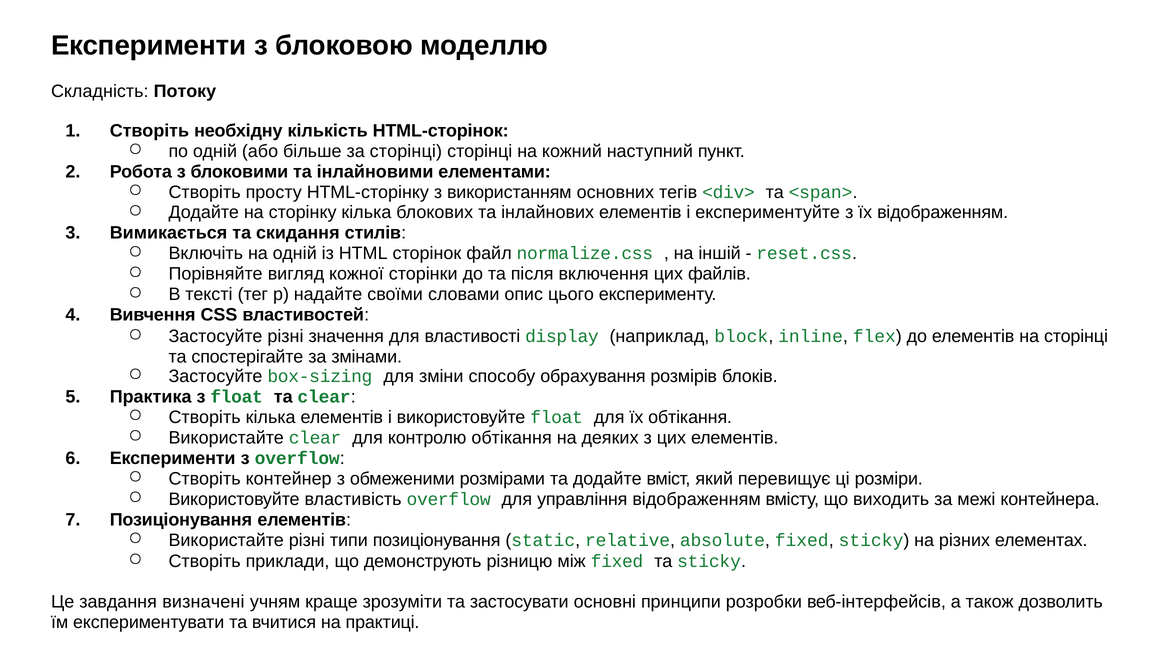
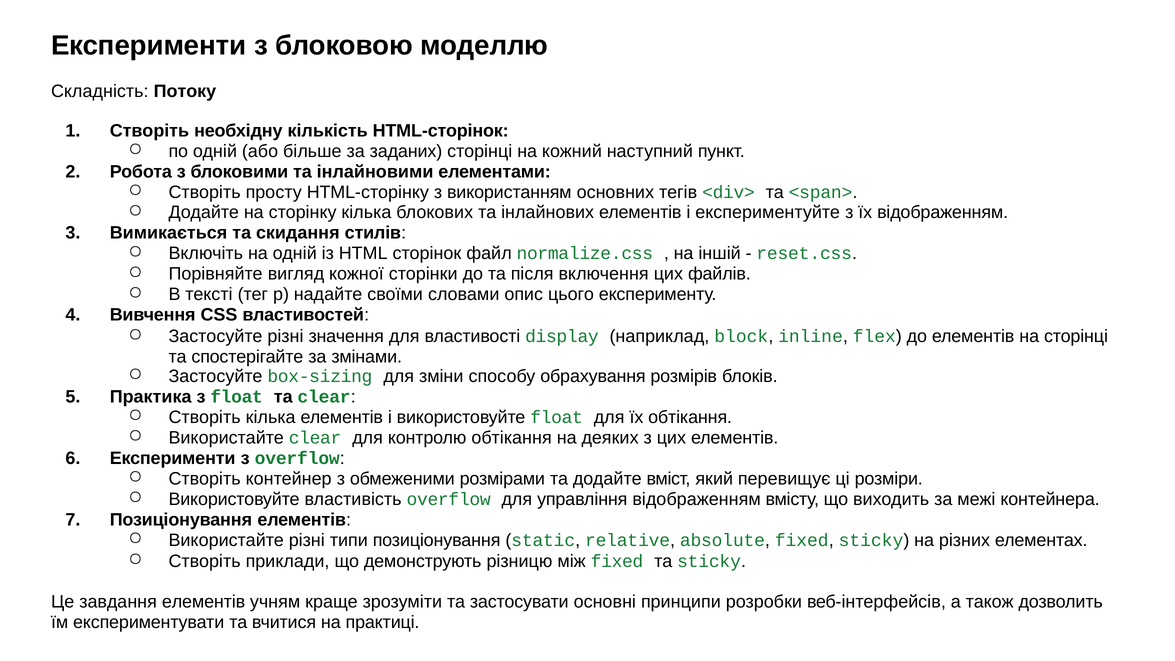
за сторінці: сторінці -> заданих (406, 151)
завдання визначені: визначені -> елементів (204, 602)
